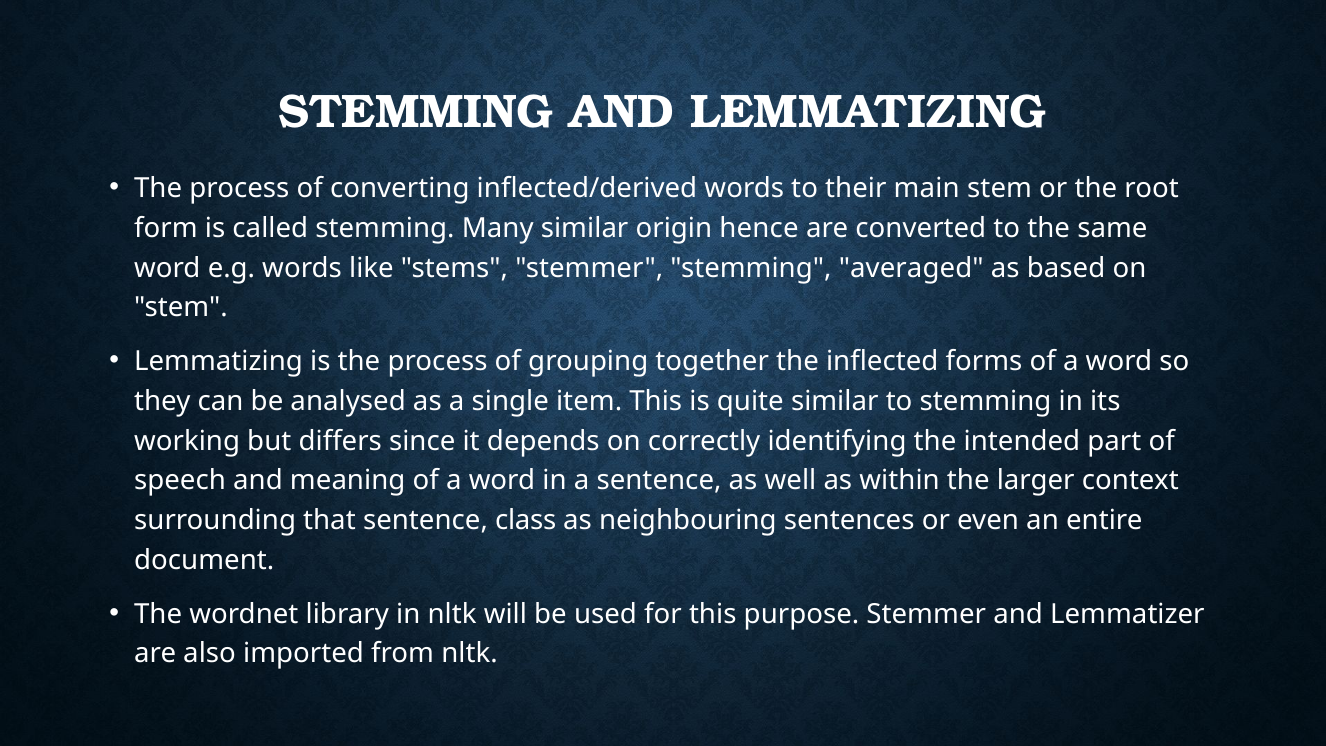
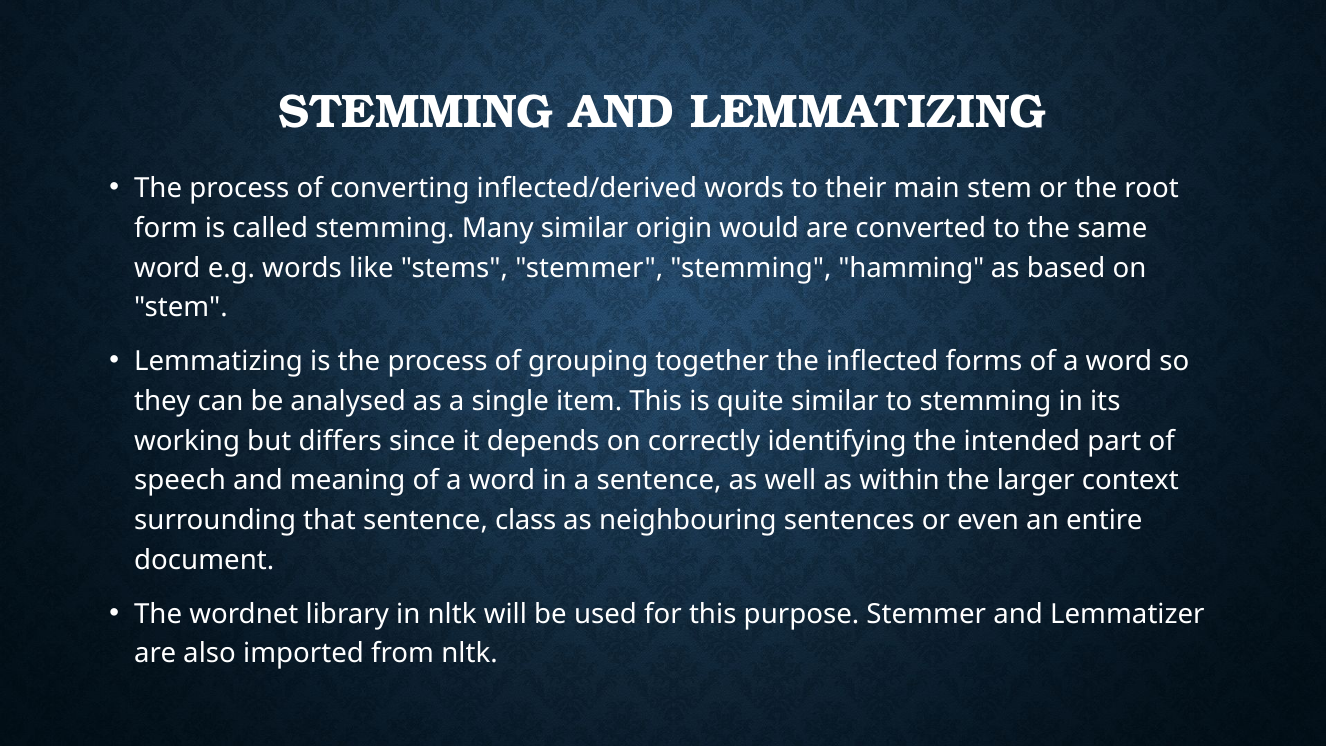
hence: hence -> would (759, 228)
averaged: averaged -> hamming (911, 268)
